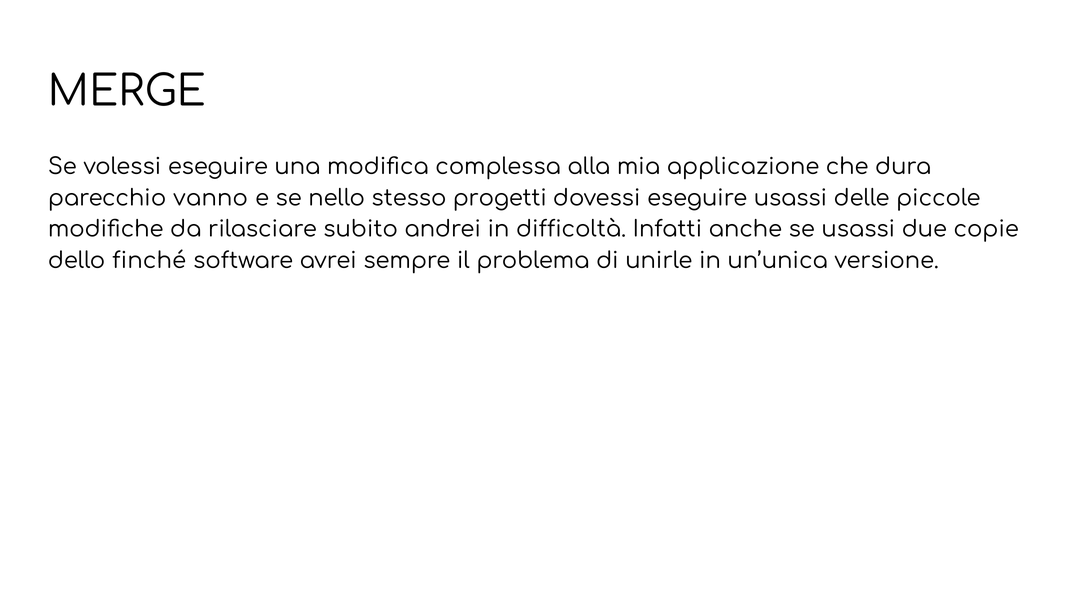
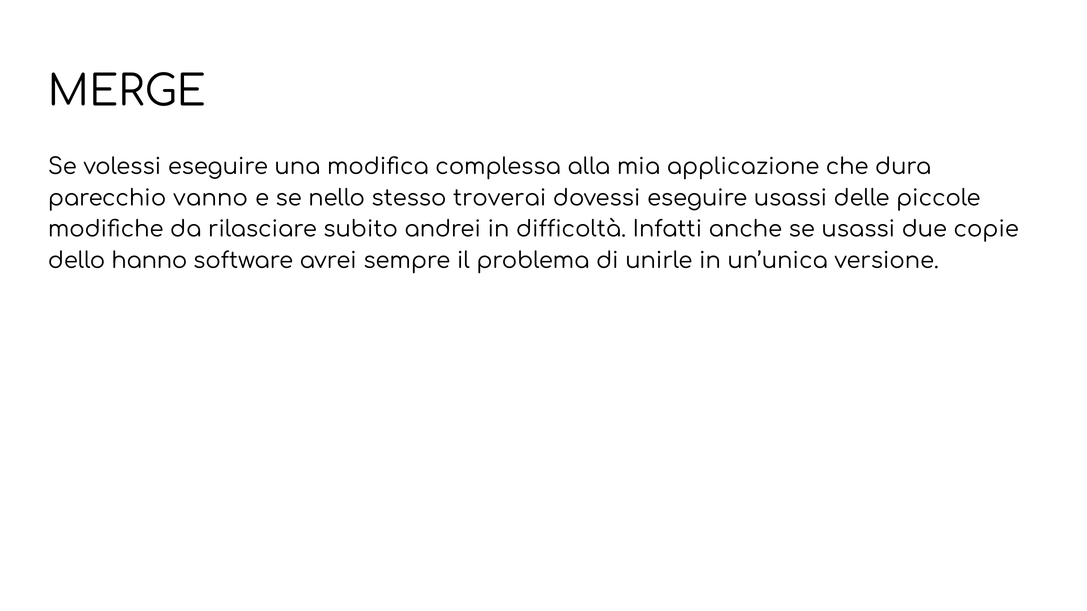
progetti: progetti -> troverai (500, 198)
finché: finché -> hanno (149, 261)
